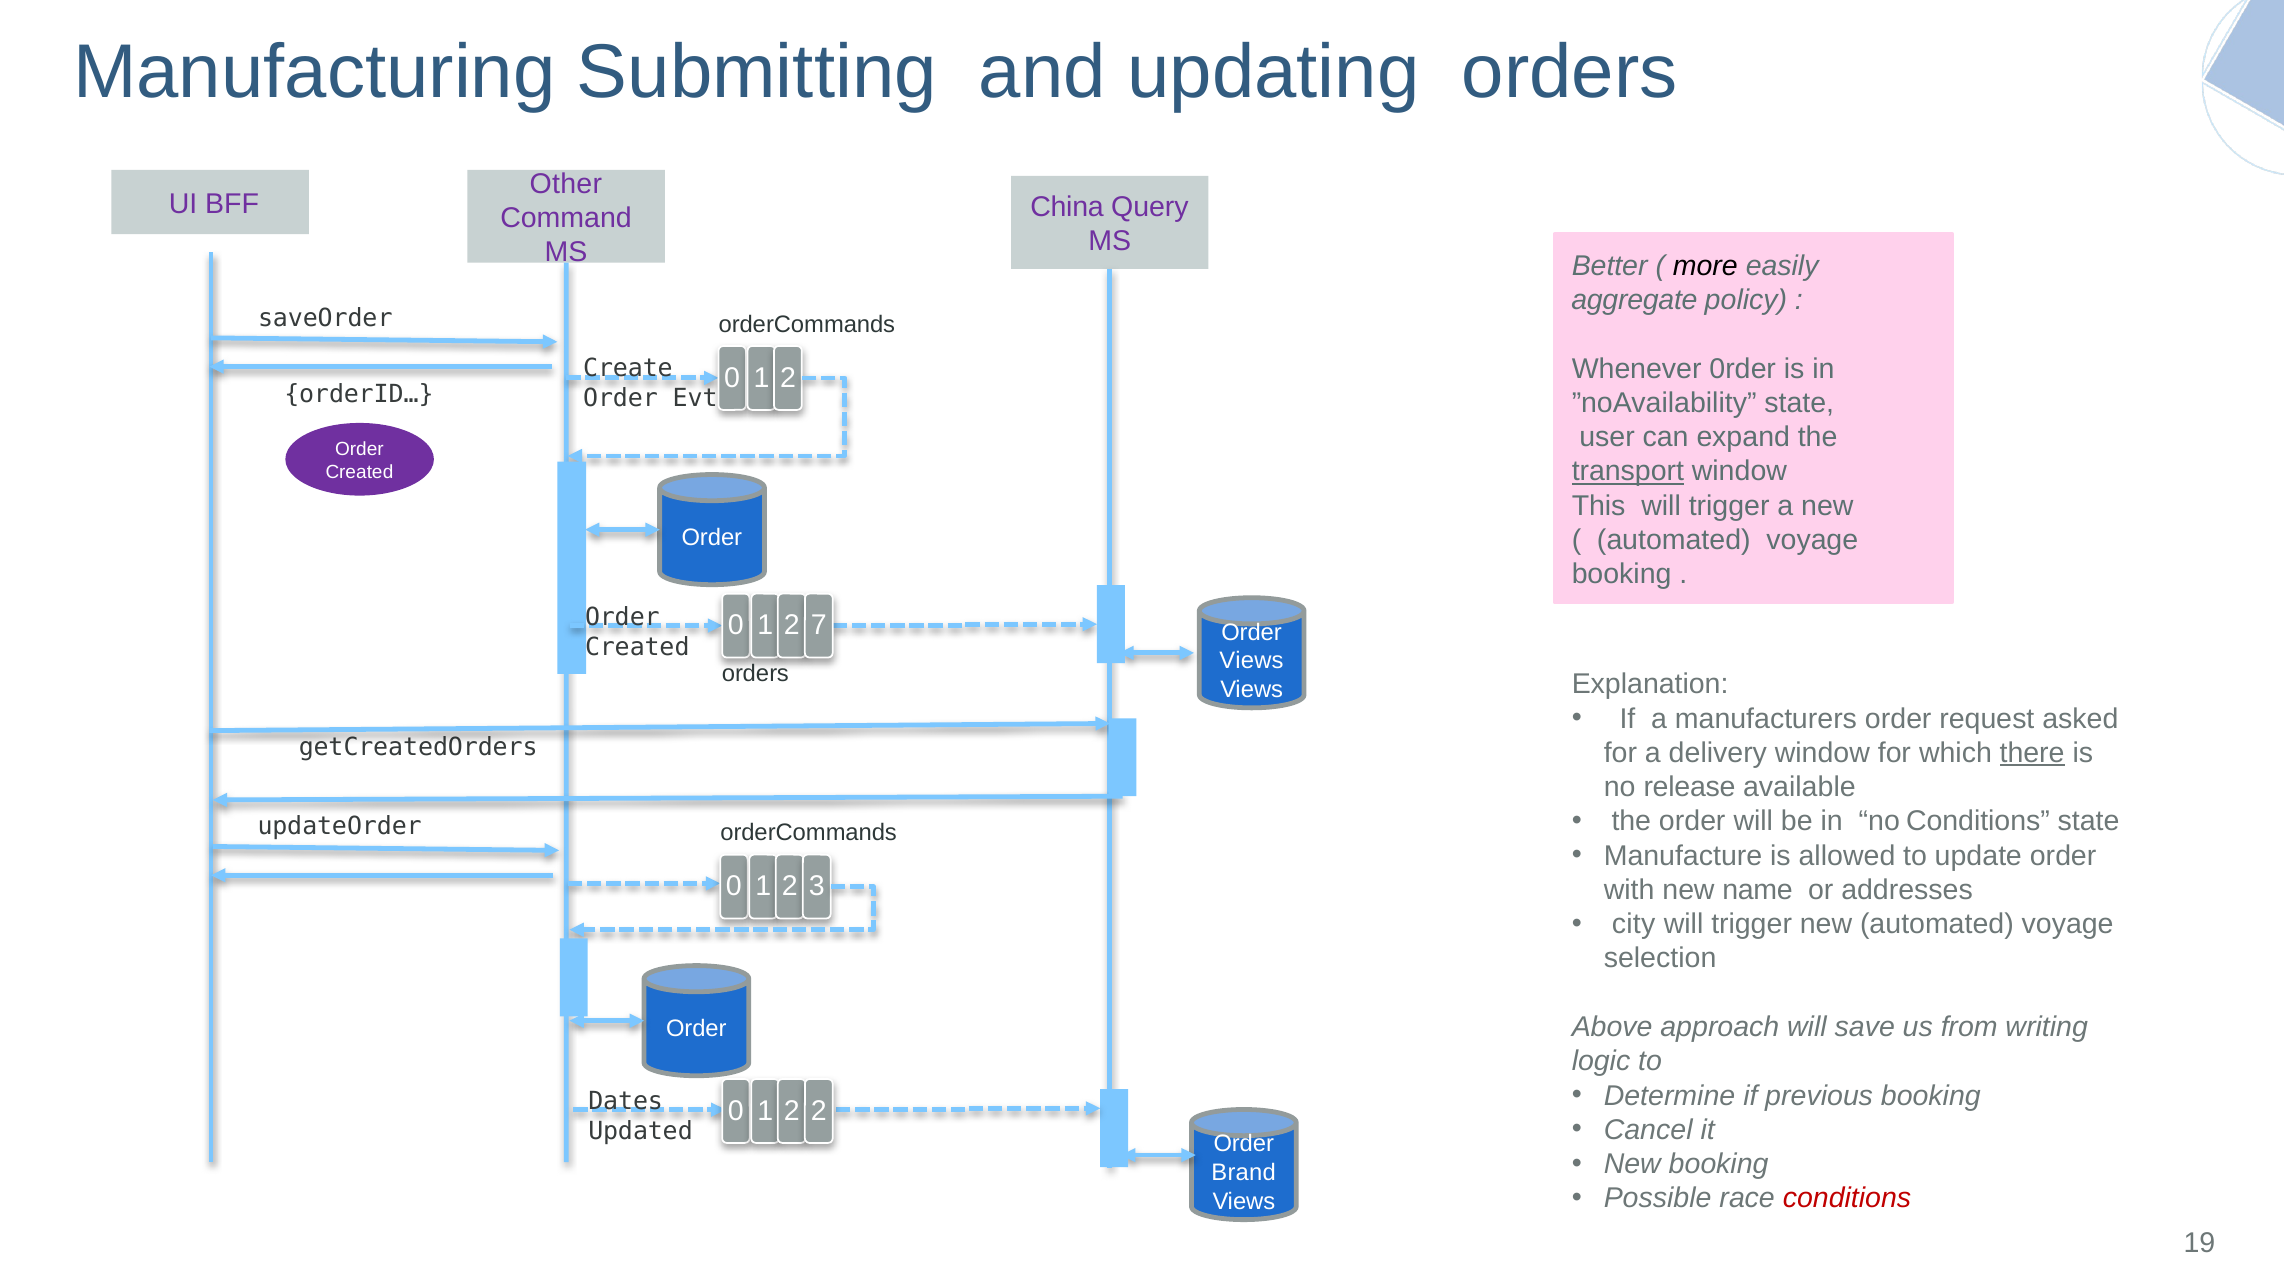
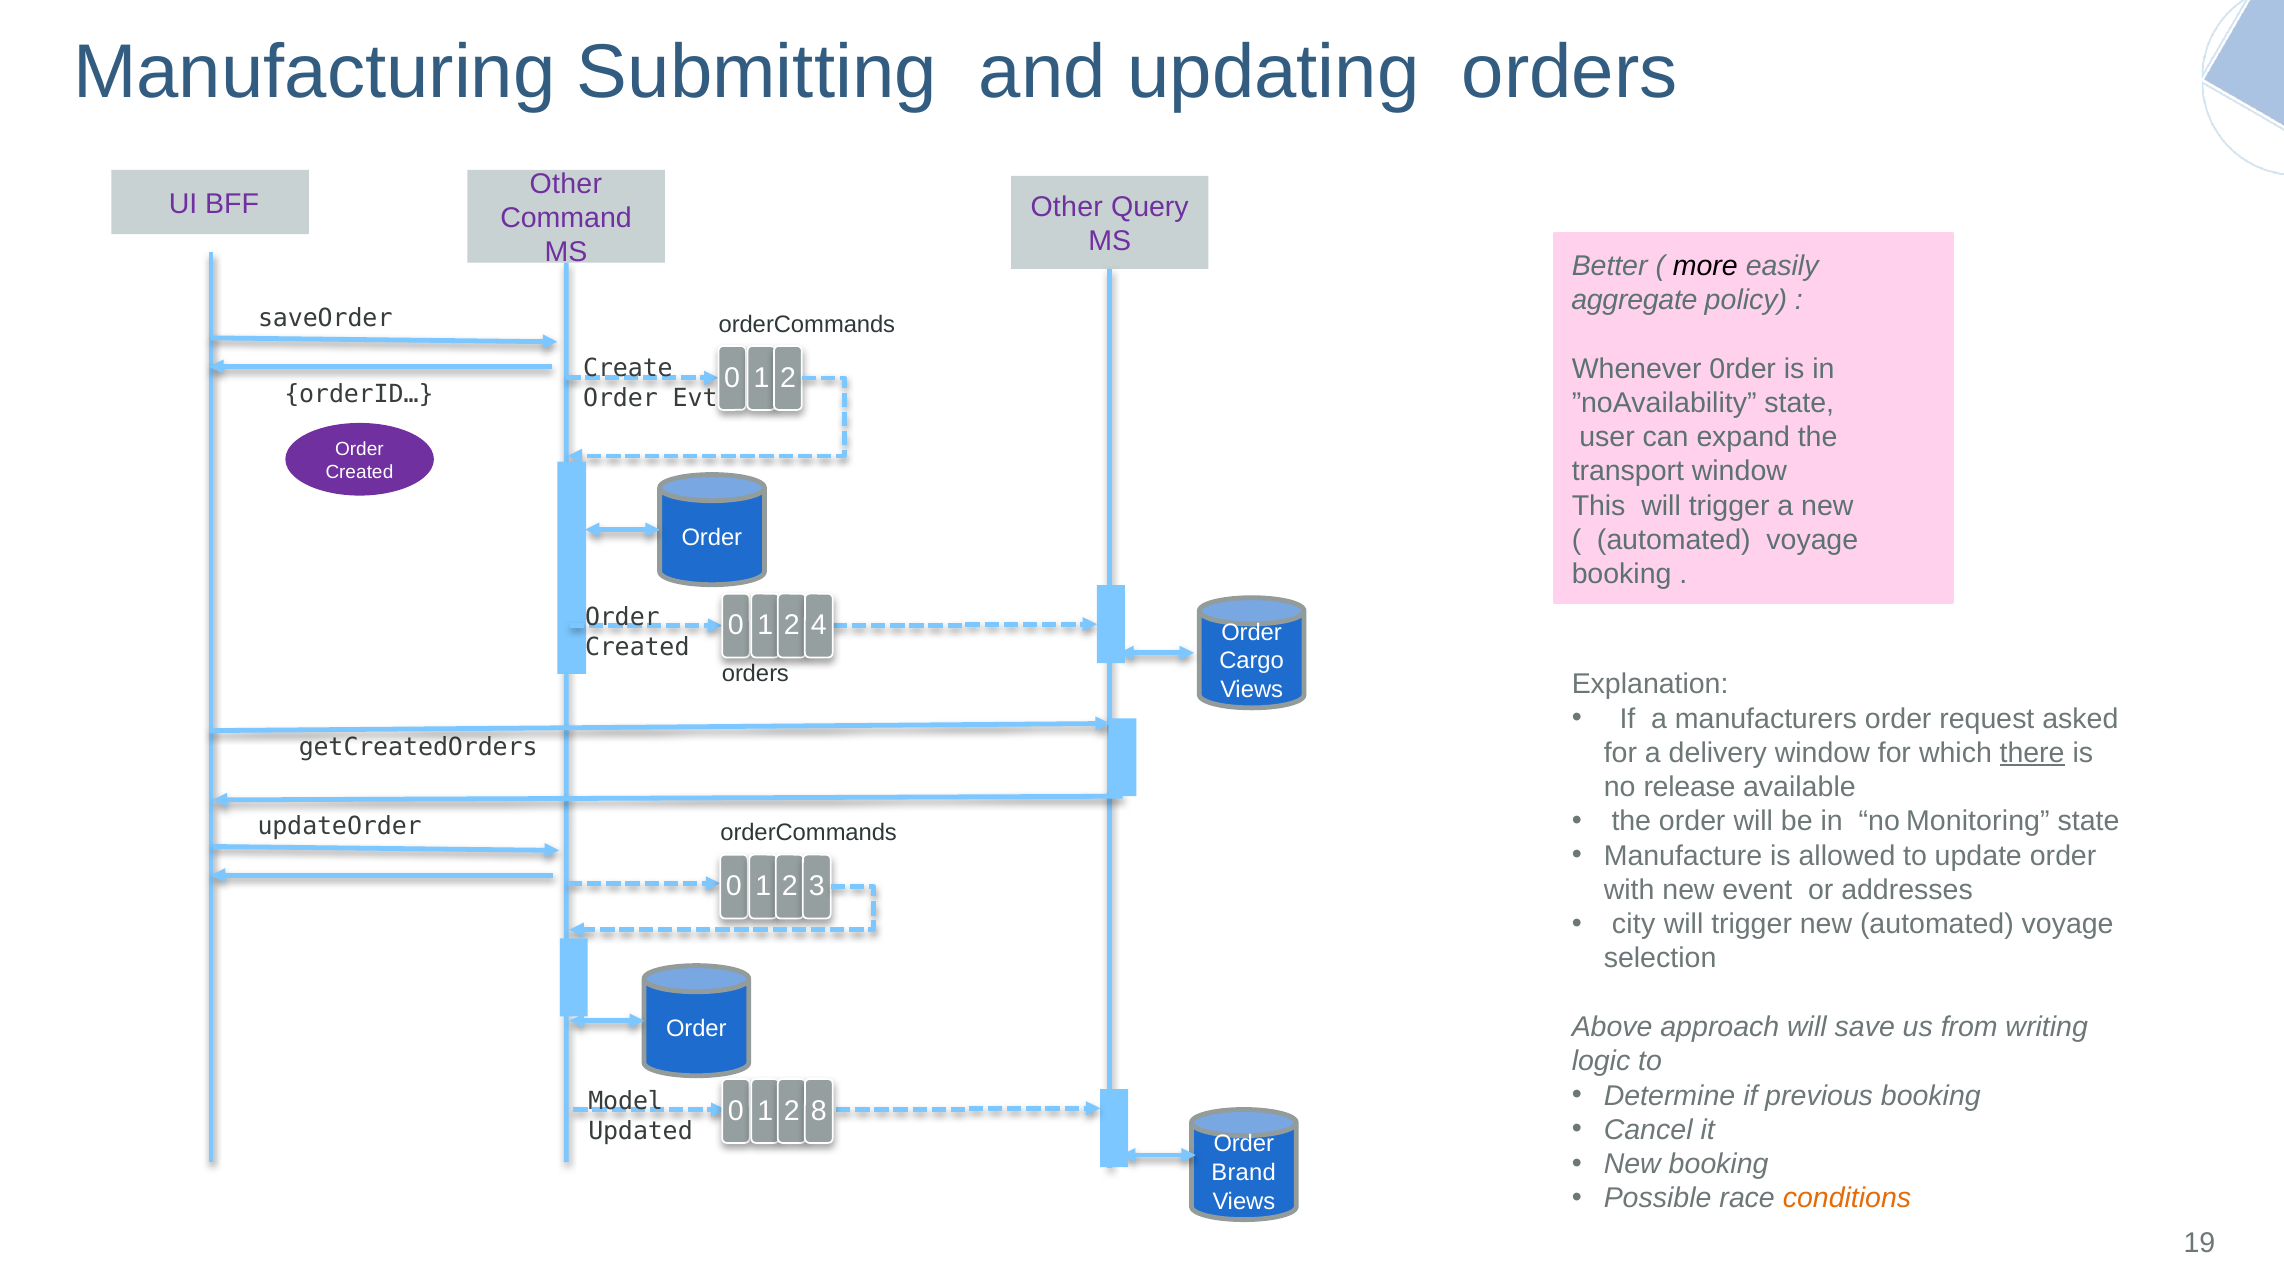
China: China -> Other (1067, 207)
transport underline: present -> none (1628, 471)
7: 7 -> 4 (819, 625)
Views: Views -> Cargo (1252, 661)
no Conditions: Conditions -> Monitoring (1978, 821)
name: name -> event (1757, 890)
Dates: Dates -> Model (626, 1101)
2: 2 -> 8 (819, 1111)
conditions colour: red -> orange (1847, 1198)
